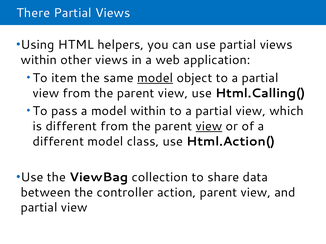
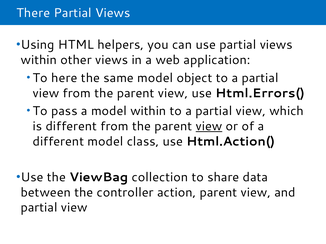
item: item -> here (64, 78)
model underline: present -> none (155, 78)
Html.Calling(: Html.Calling( -> Html.Errors( (260, 93)
